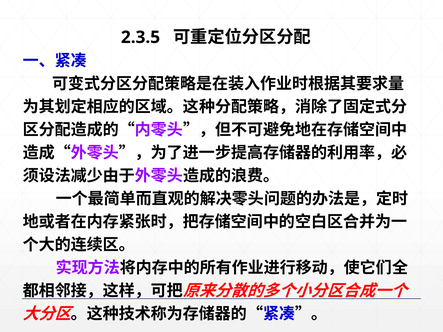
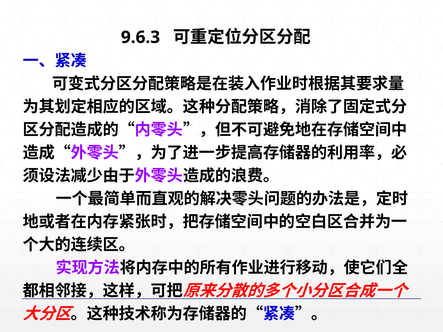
2.3.5: 2.3.5 -> 9.6.3 (141, 37)
